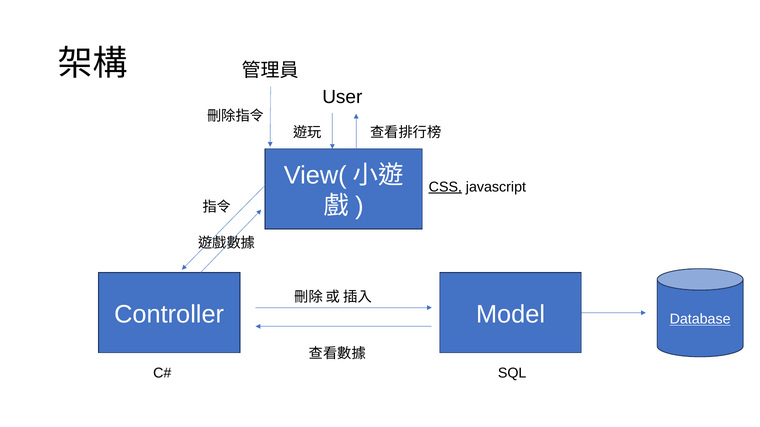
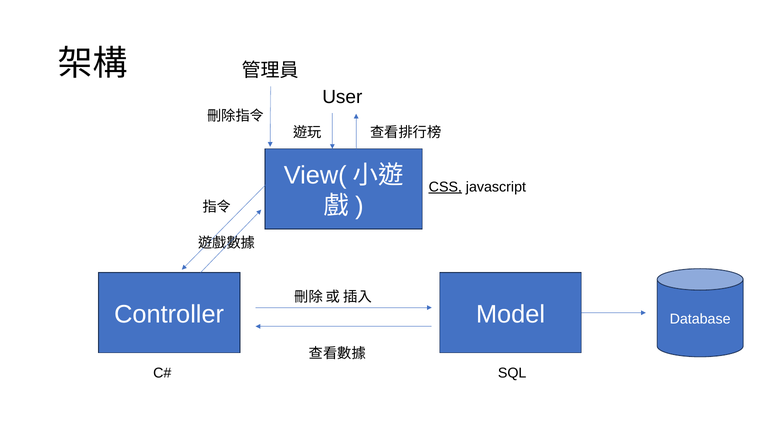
Database underline: present -> none (700, 319)
